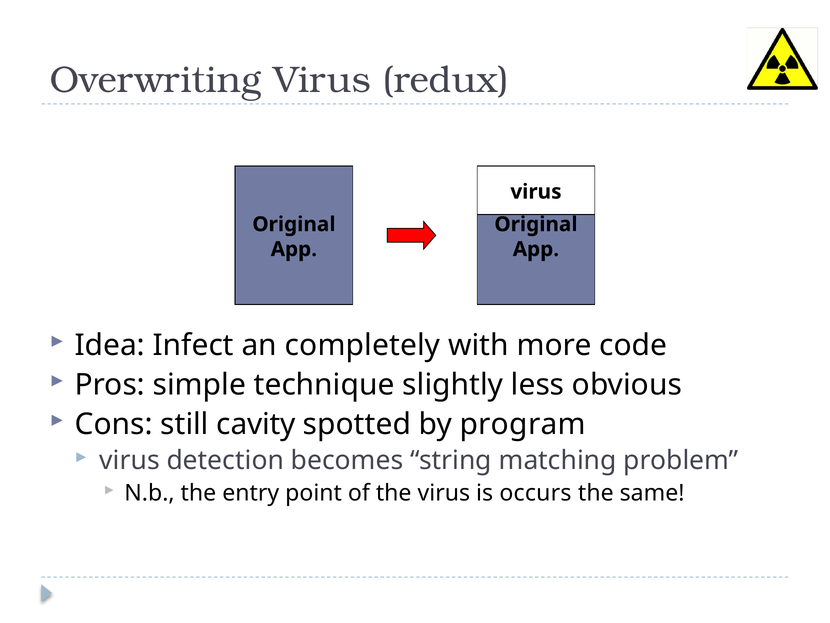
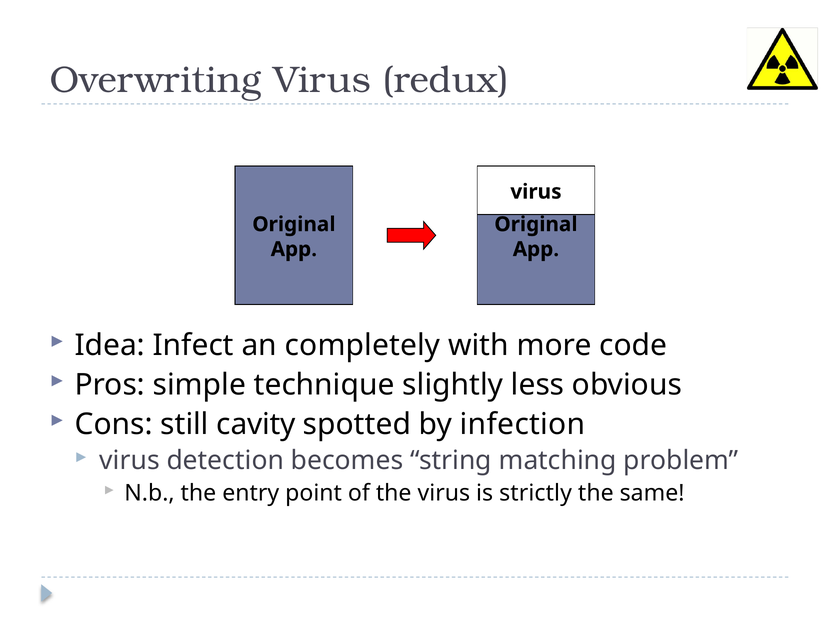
program: program -> infection (523, 424)
occurs: occurs -> strictly (536, 493)
